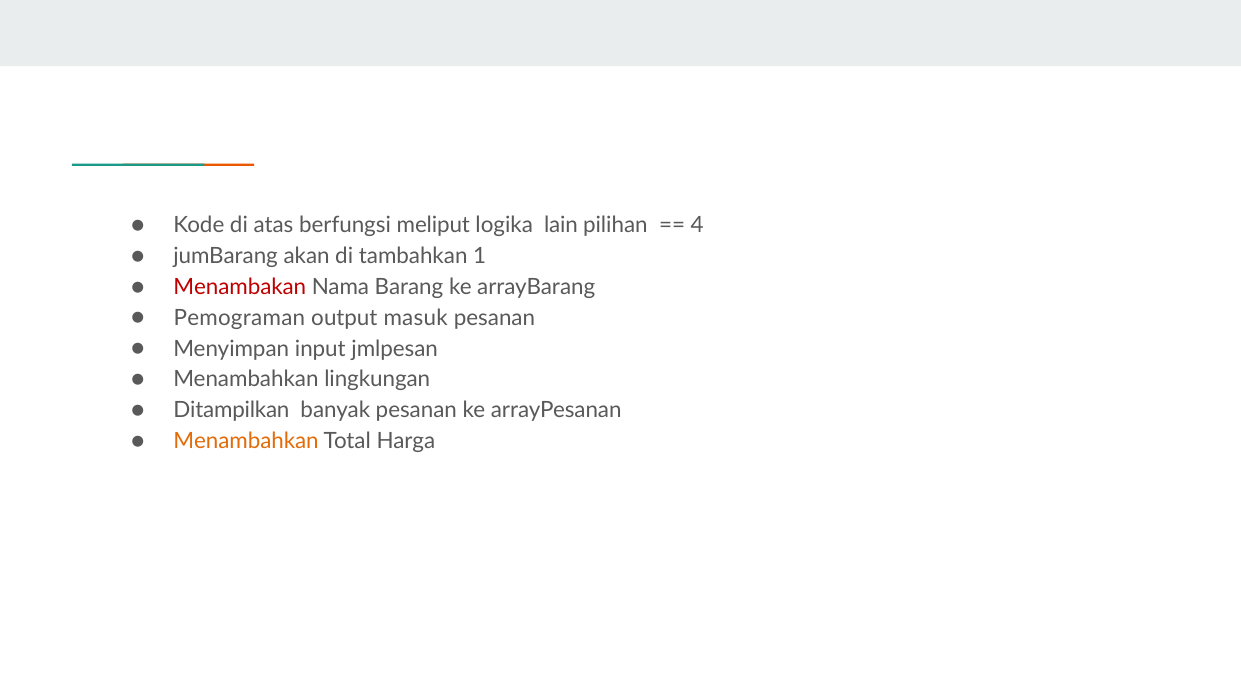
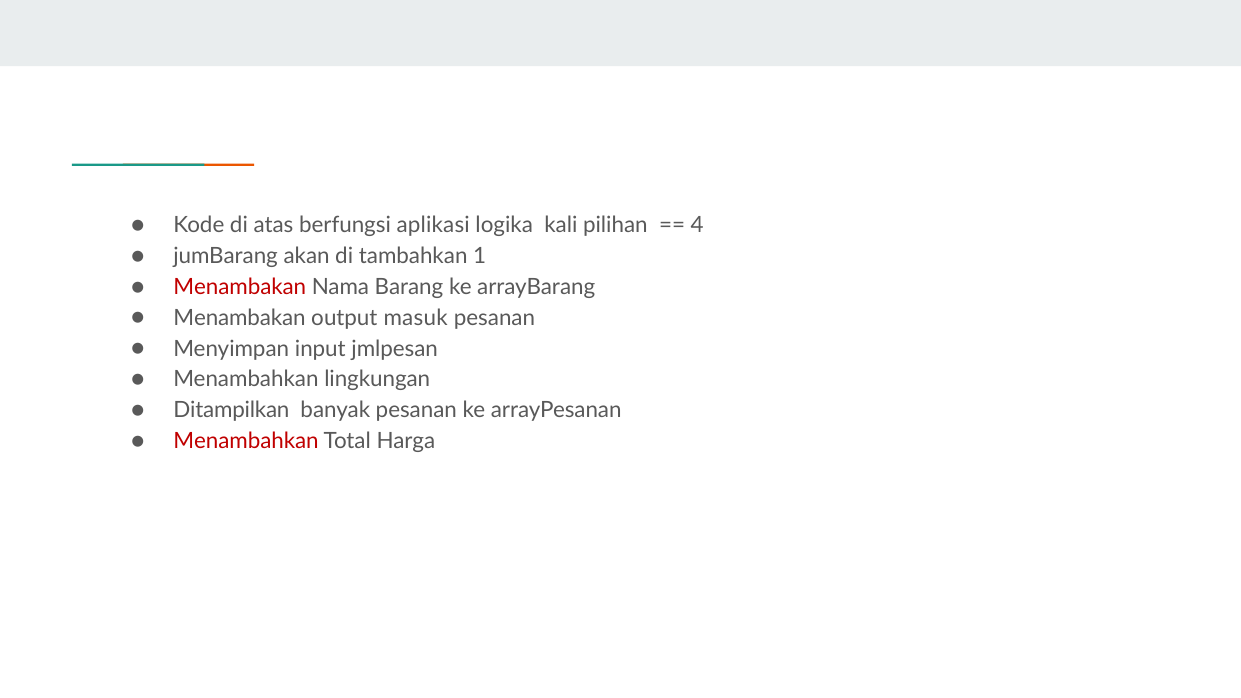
meliput: meliput -> aplikasi (433, 226)
lain: lain -> kali (561, 226)
Pemograman: Pemograman -> Menambakan (240, 318)
Menambahkan colour: orange -> red (246, 441)
